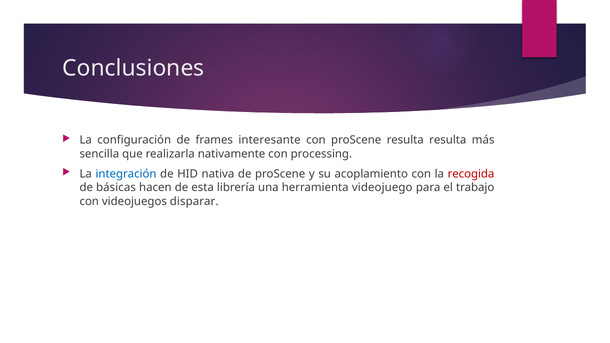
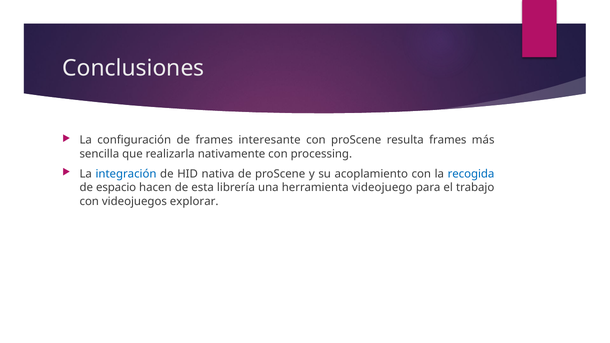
resulta resulta: resulta -> frames (448, 140)
recogida colour: red -> blue (471, 174)
básicas: básicas -> espacio (116, 188)
disparar: disparar -> explorar (194, 201)
